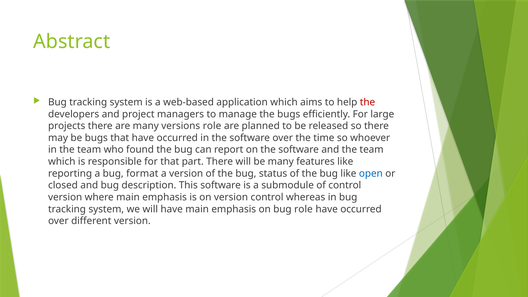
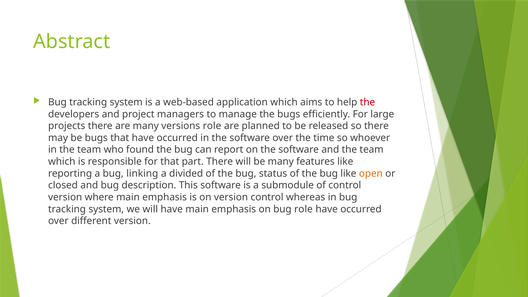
format: format -> linking (142, 173)
a version: version -> divided (186, 173)
open colour: blue -> orange (371, 173)
